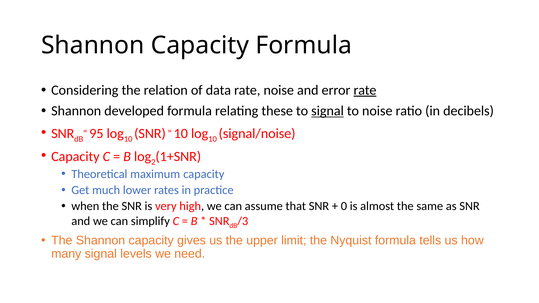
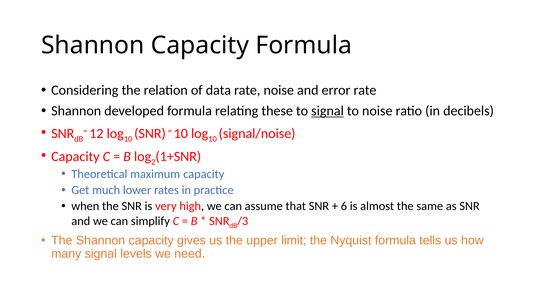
rate underline: present -> none (365, 90)
95: 95 -> 12 (96, 134)
0: 0 -> 6 (344, 206)
